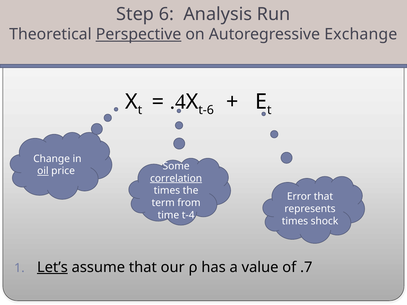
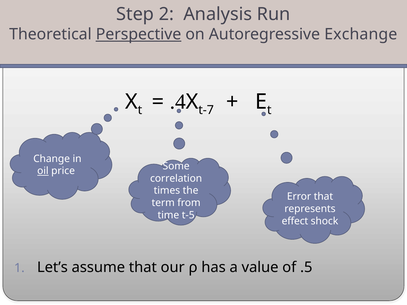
6: 6 -> 2 (166, 14)
t-6: t-6 -> t-7 (206, 110)
correlation underline: present -> none (176, 179)
t-4: t-4 -> t-5 (188, 215)
times: times -> effect (295, 221)
Let’s underline: present -> none (52, 267)
.7: .7 -> .5 (306, 267)
